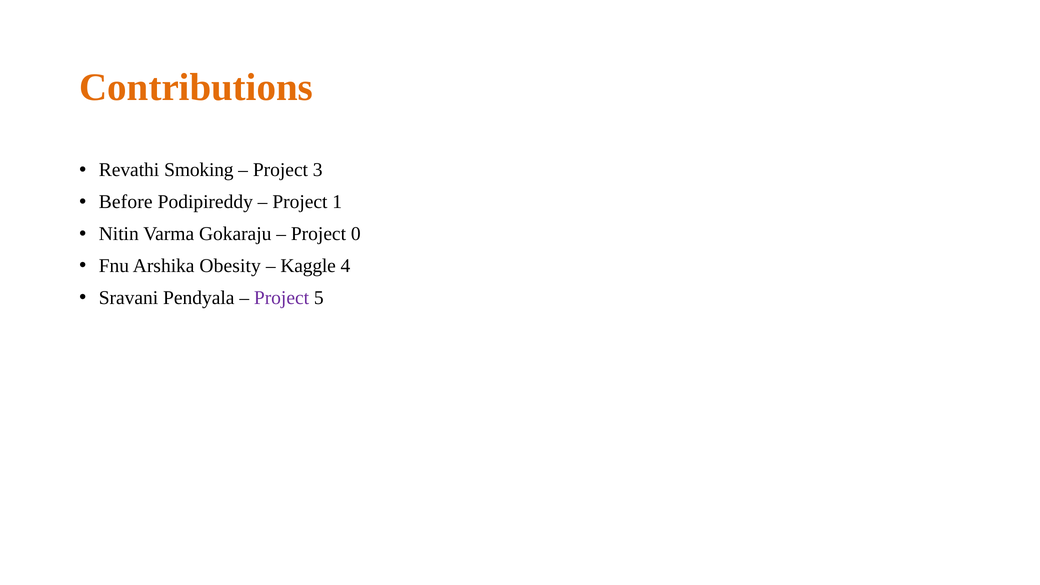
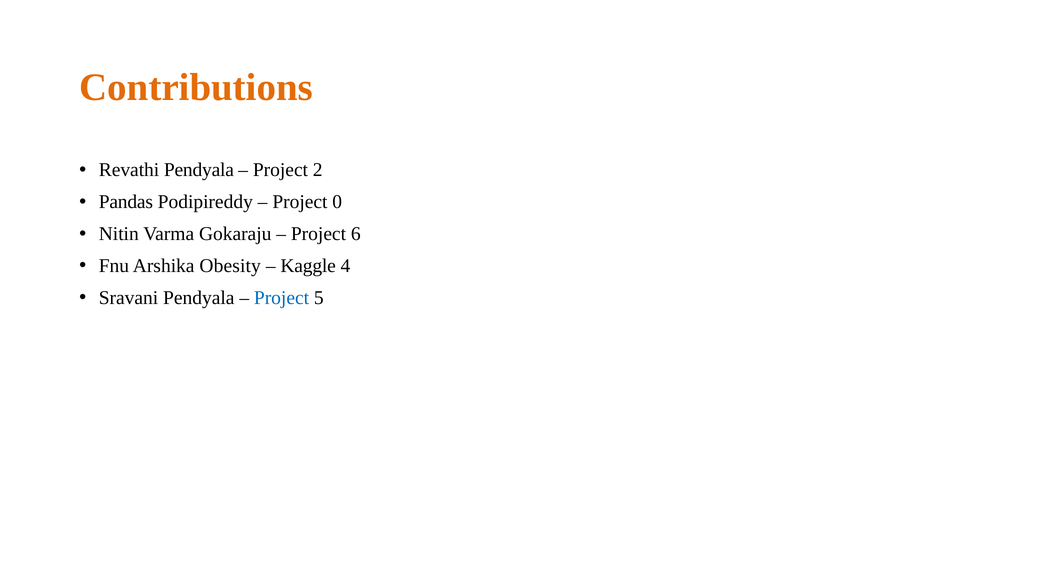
Revathi Smoking: Smoking -> Pendyala (199, 170)
3: 3 -> 2 (318, 170)
Before: Before -> Pandas (126, 202)
1: 1 -> 0 (337, 202)
0: 0 -> 6 (356, 234)
Project colour: purple -> blue (281, 298)
